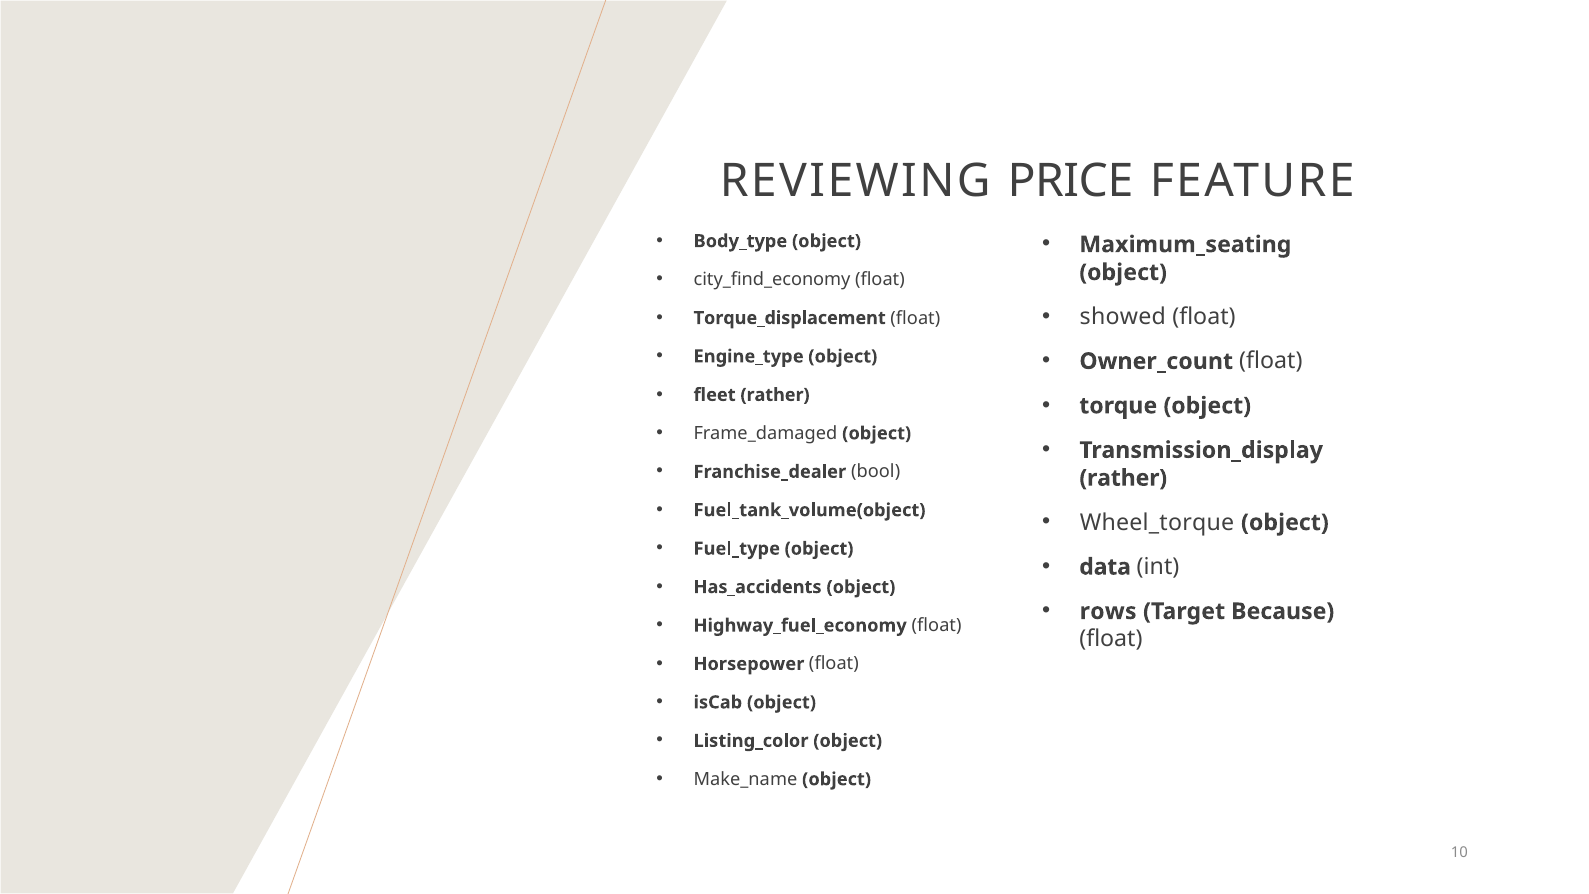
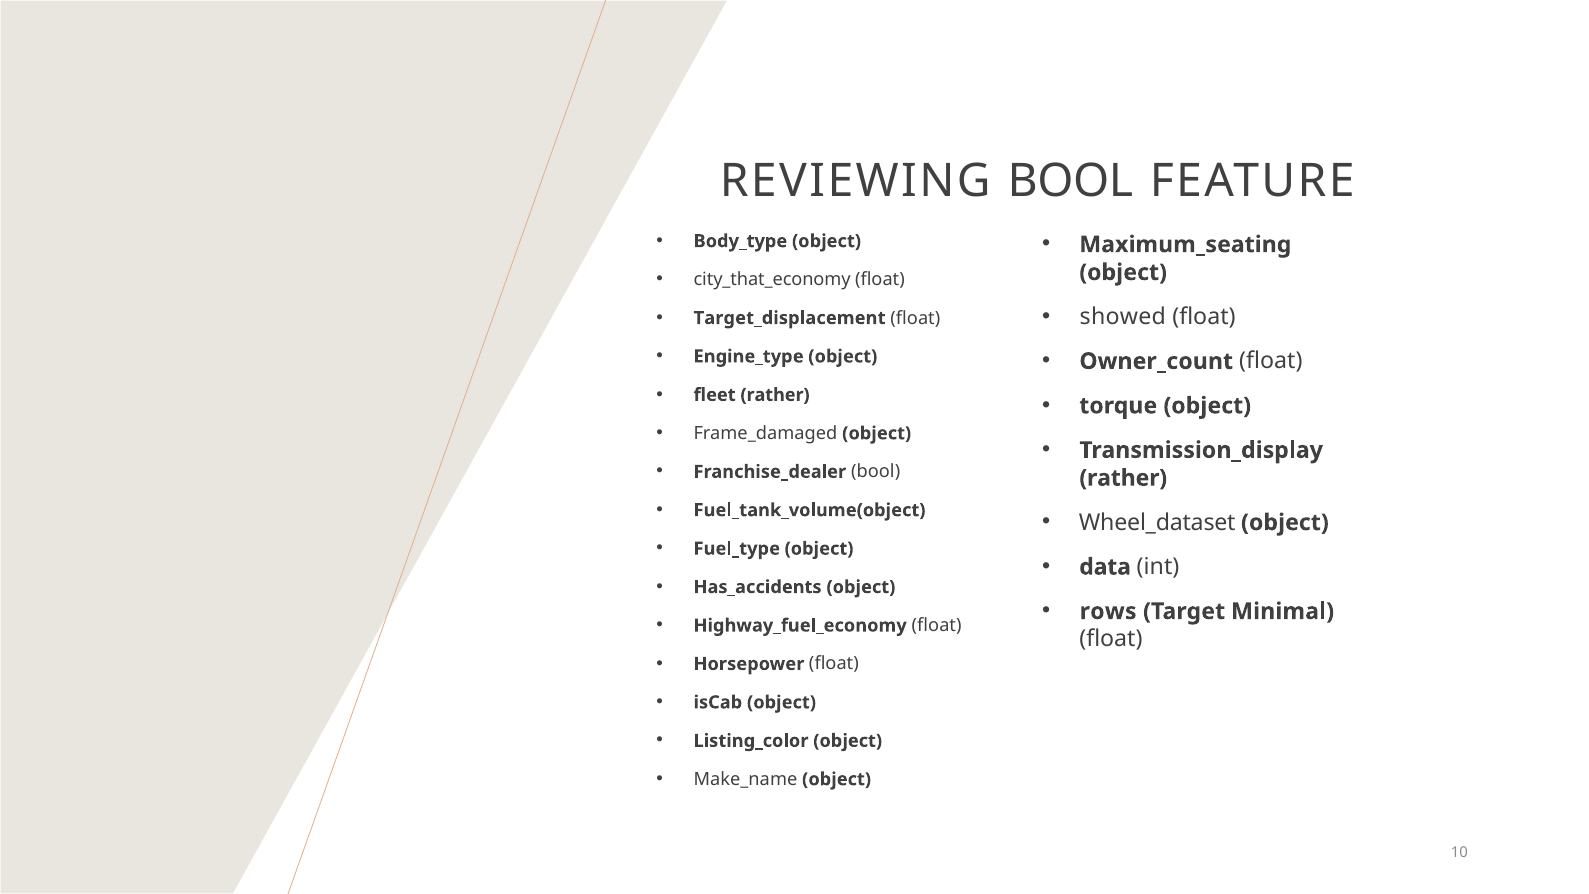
REVIEWING PRICE: PRICE -> BOOL (1070, 181)
city_find_economy: city_find_economy -> city_that_economy (772, 280)
Torque_displacement: Torque_displacement -> Target_displacement (790, 318)
Wheel_torque: Wheel_torque -> Wheel_dataset (1157, 522)
Because: Because -> Minimal (1283, 611)
